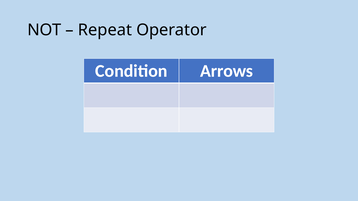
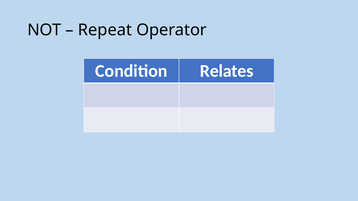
Arrows: Arrows -> Relates (227, 71)
